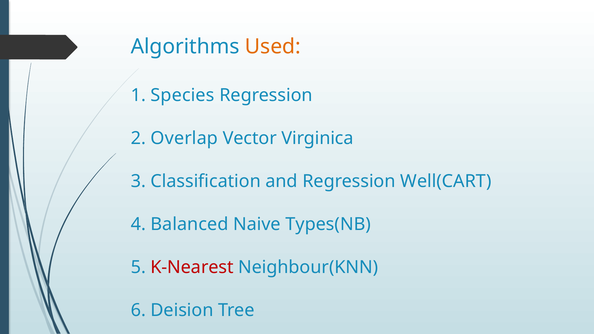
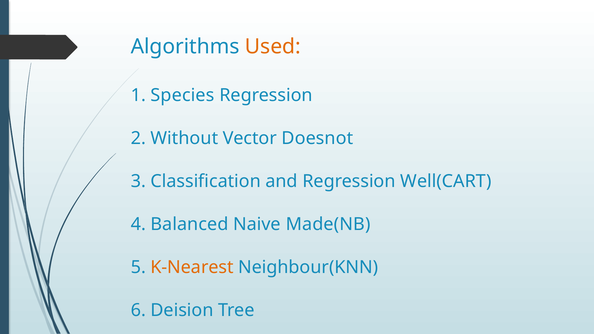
Overlap: Overlap -> Without (184, 138)
Virginica: Virginica -> Doesnot (317, 138)
Types(NB: Types(NB -> Made(NB (328, 224)
K-Nearest colour: red -> orange (192, 267)
